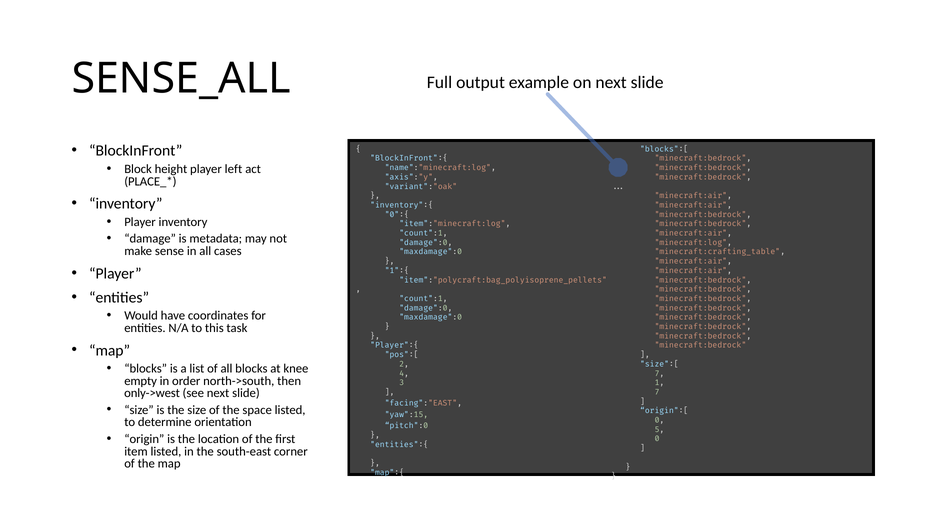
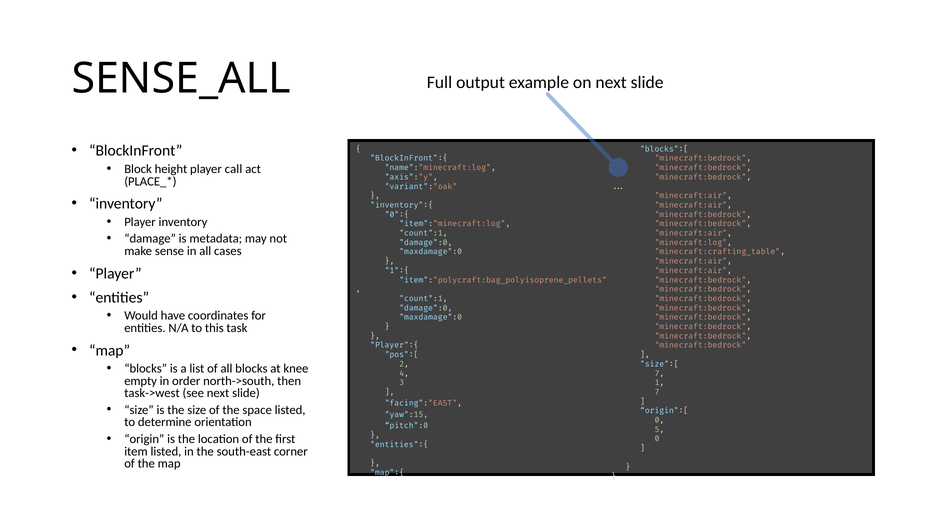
left: left -> call (233, 169)
only->west: only->west -> task->west (152, 394)
